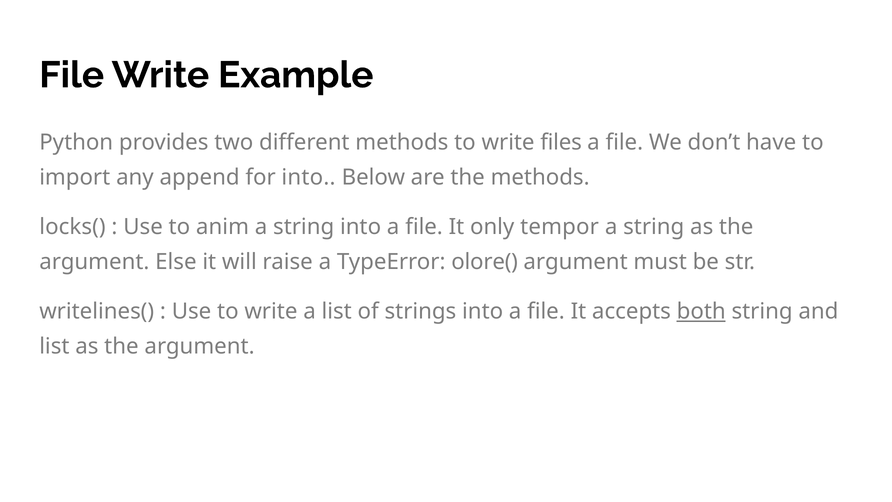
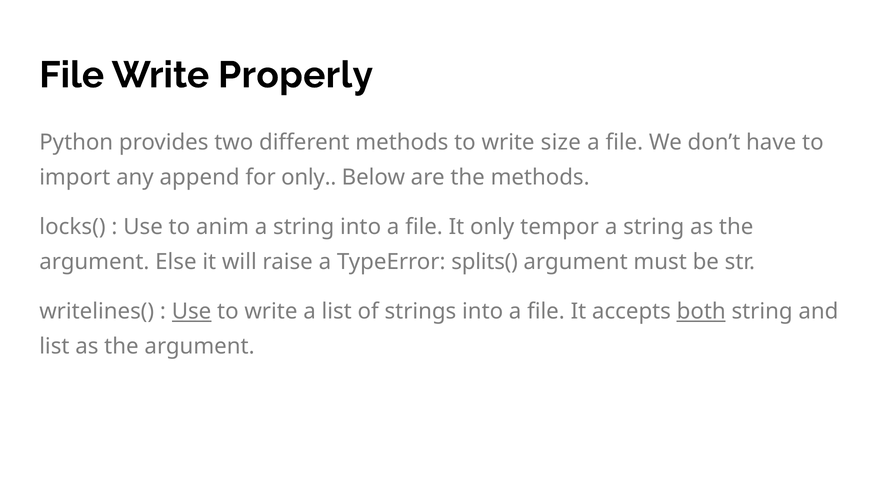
Example: Example -> Properly (296, 75)
files: files -> size (561, 142)
for into: into -> only (309, 177)
olore(: olore( -> splits( (485, 262)
Use underline: none -> present (192, 311)
